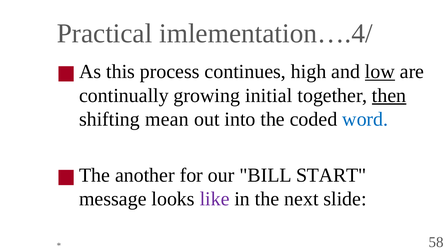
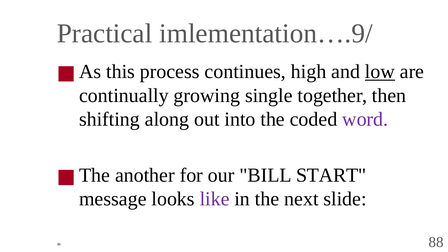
imlementation….4/: imlementation….4/ -> imlementation….9/ (266, 34)
initial: initial -> single (269, 95)
then underline: present -> none (389, 95)
mean: mean -> along (167, 119)
word colour: blue -> purple (365, 119)
58: 58 -> 88 (436, 242)
